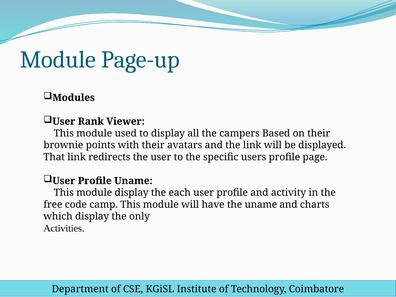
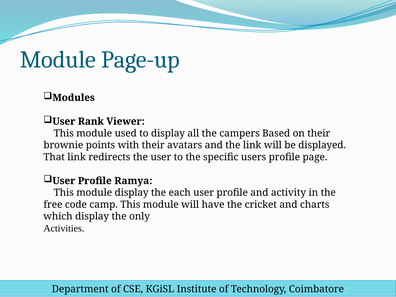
Profile Uname: Uname -> Ramya (133, 181)
the uname: uname -> cricket (261, 205)
